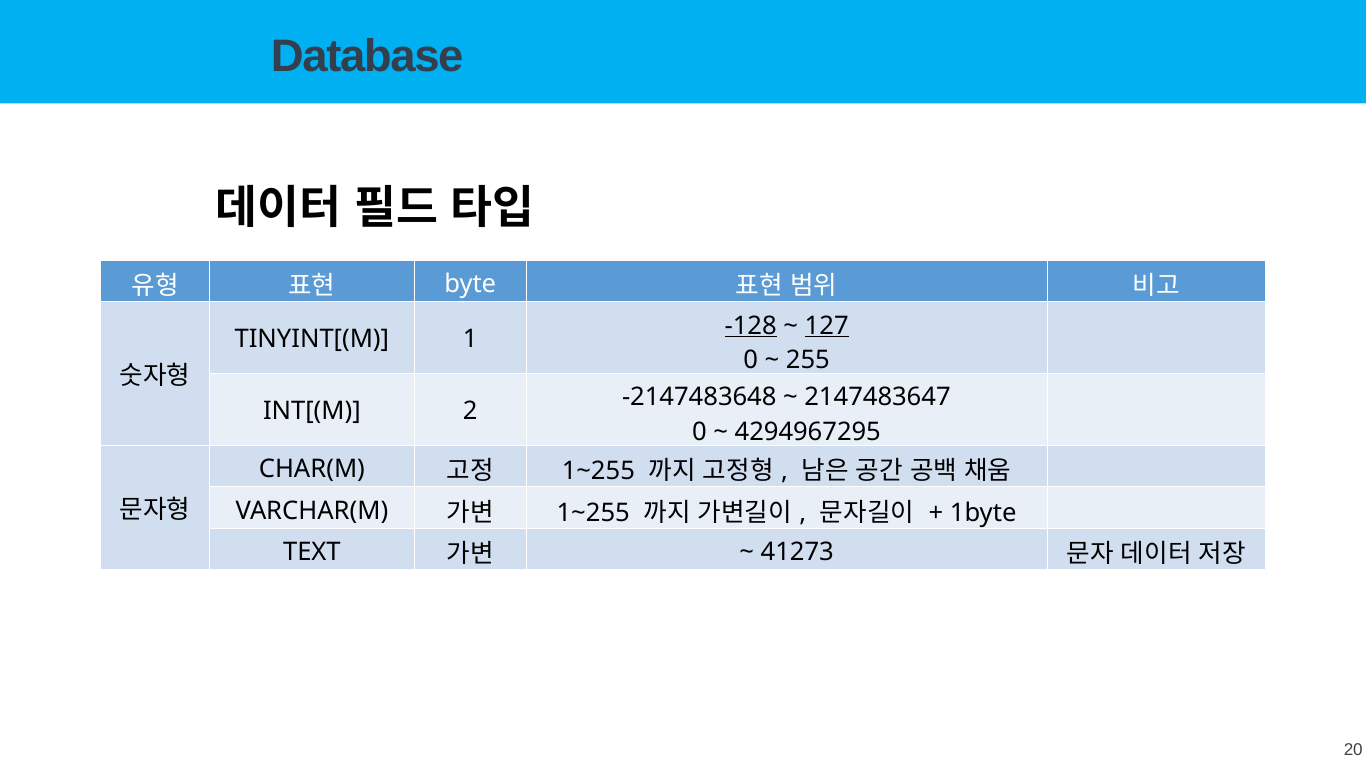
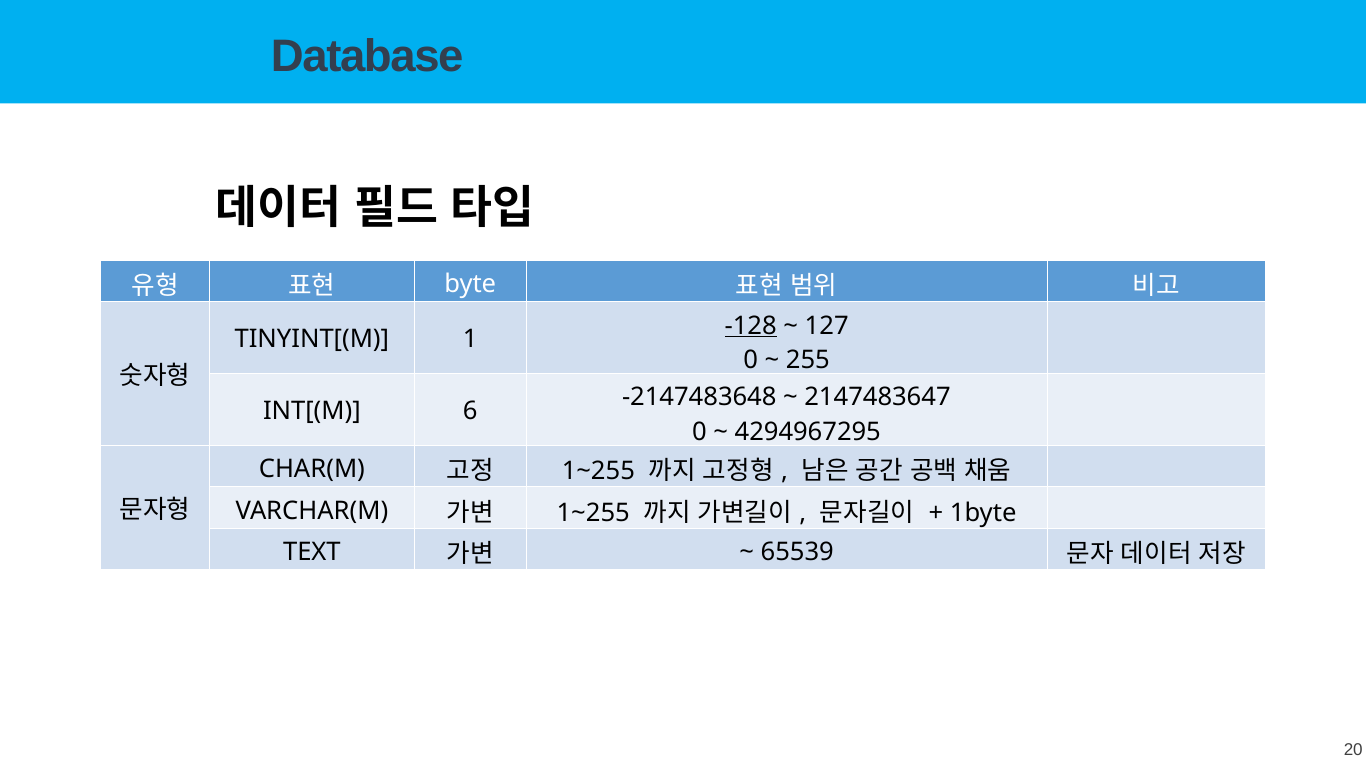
127 underline: present -> none (827, 326)
2: 2 -> 6 (470, 411)
41273: 41273 -> 65539 (797, 552)
